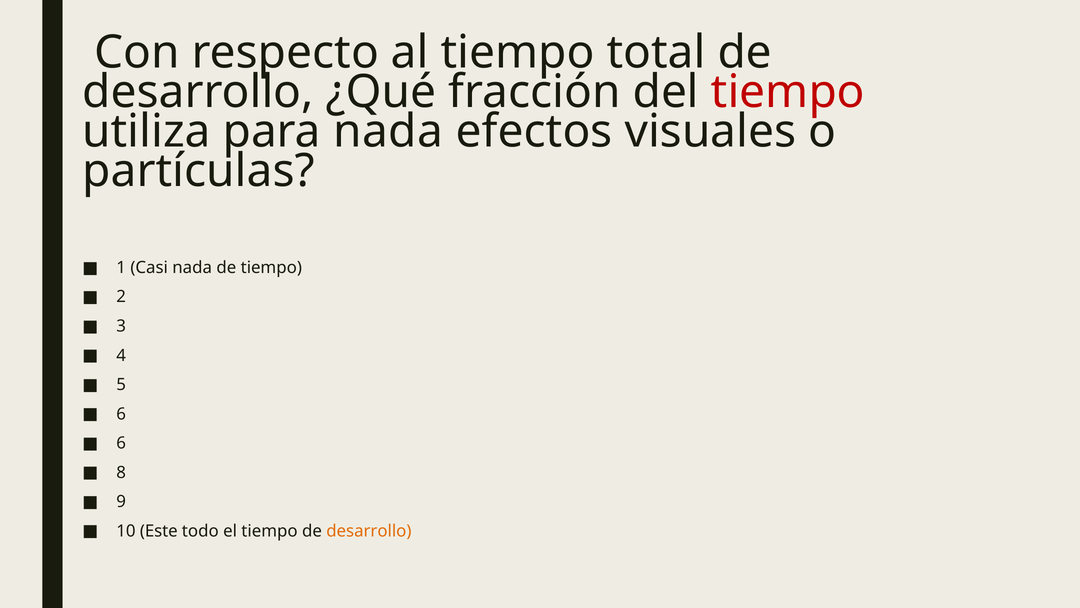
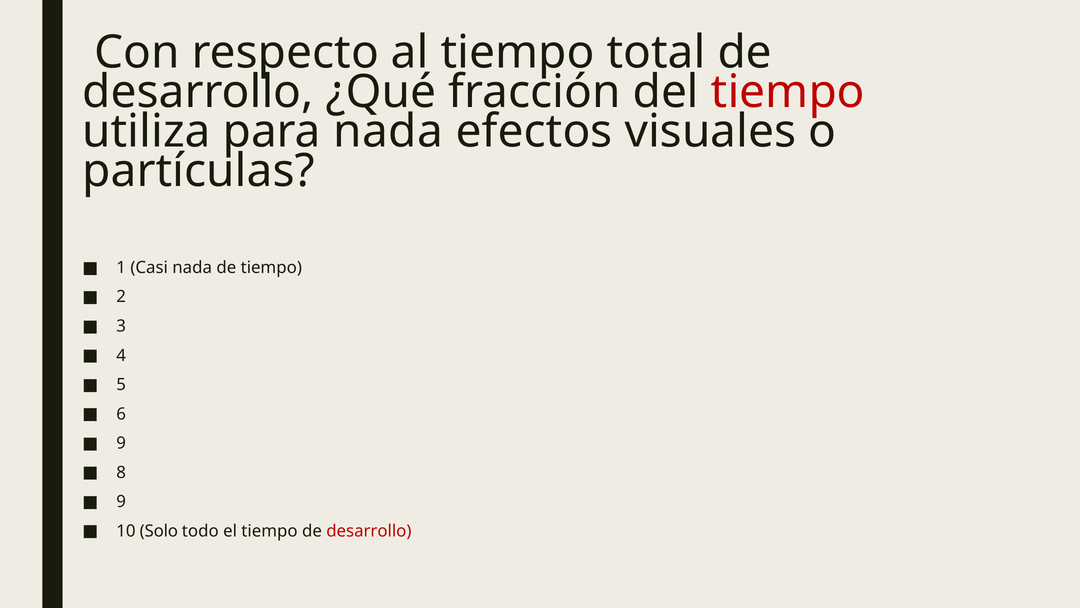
6: 6 -> 9 (121, 443)
Este: Este -> Solo (159, 531)
desarrollo colour: orange -> red (369, 531)
